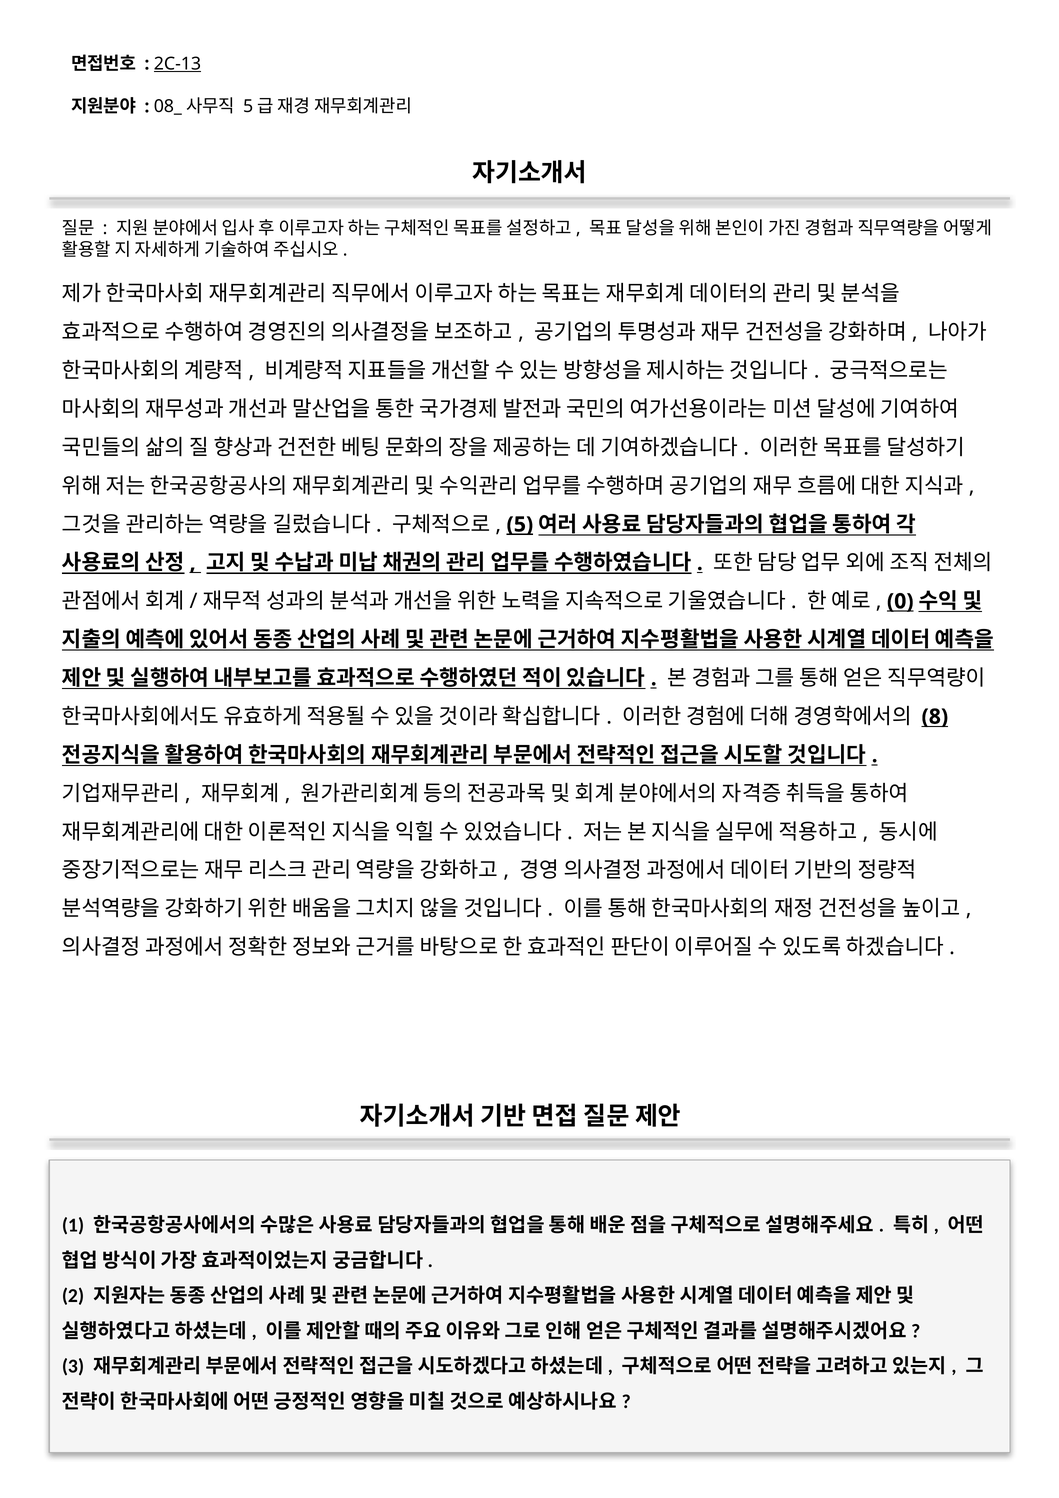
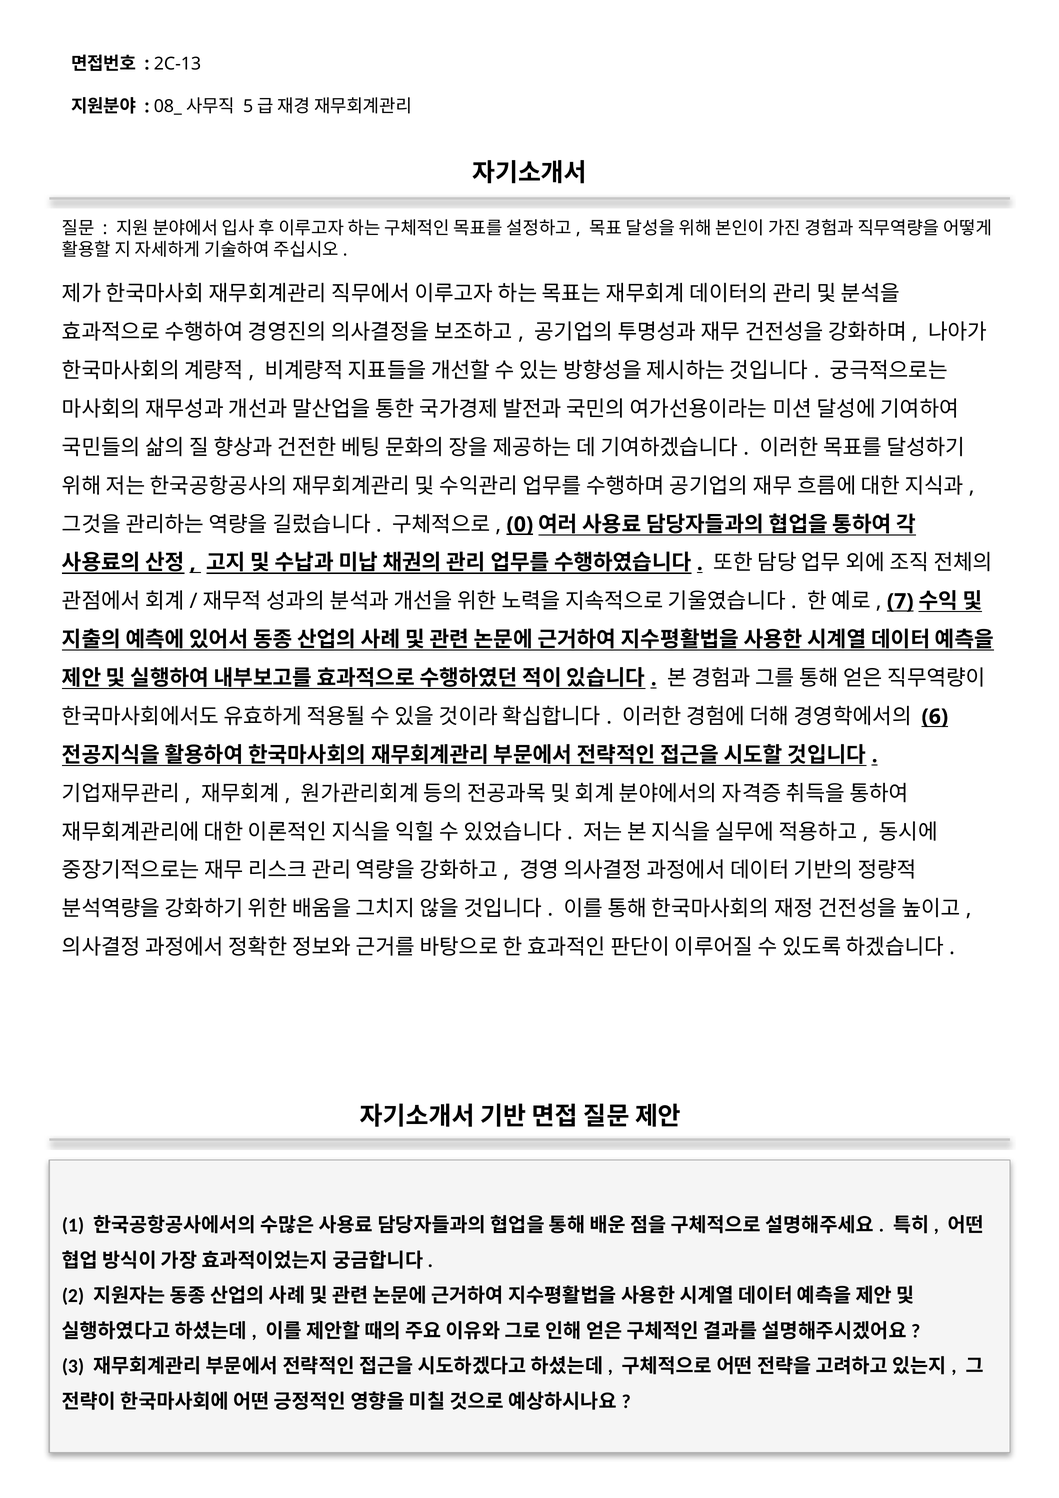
2C-13 underline: present -> none (177, 64)
5: 5 -> 0 (520, 524)
0: 0 -> 7 (900, 601)
8: 8 -> 6 (935, 717)
